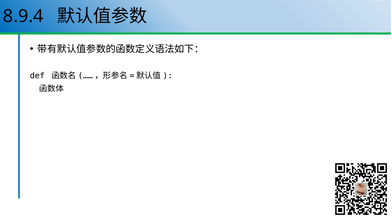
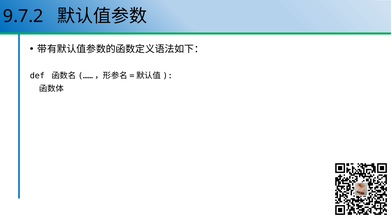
8.9.4: 8.9.4 -> 9.7.2 (23, 16)
